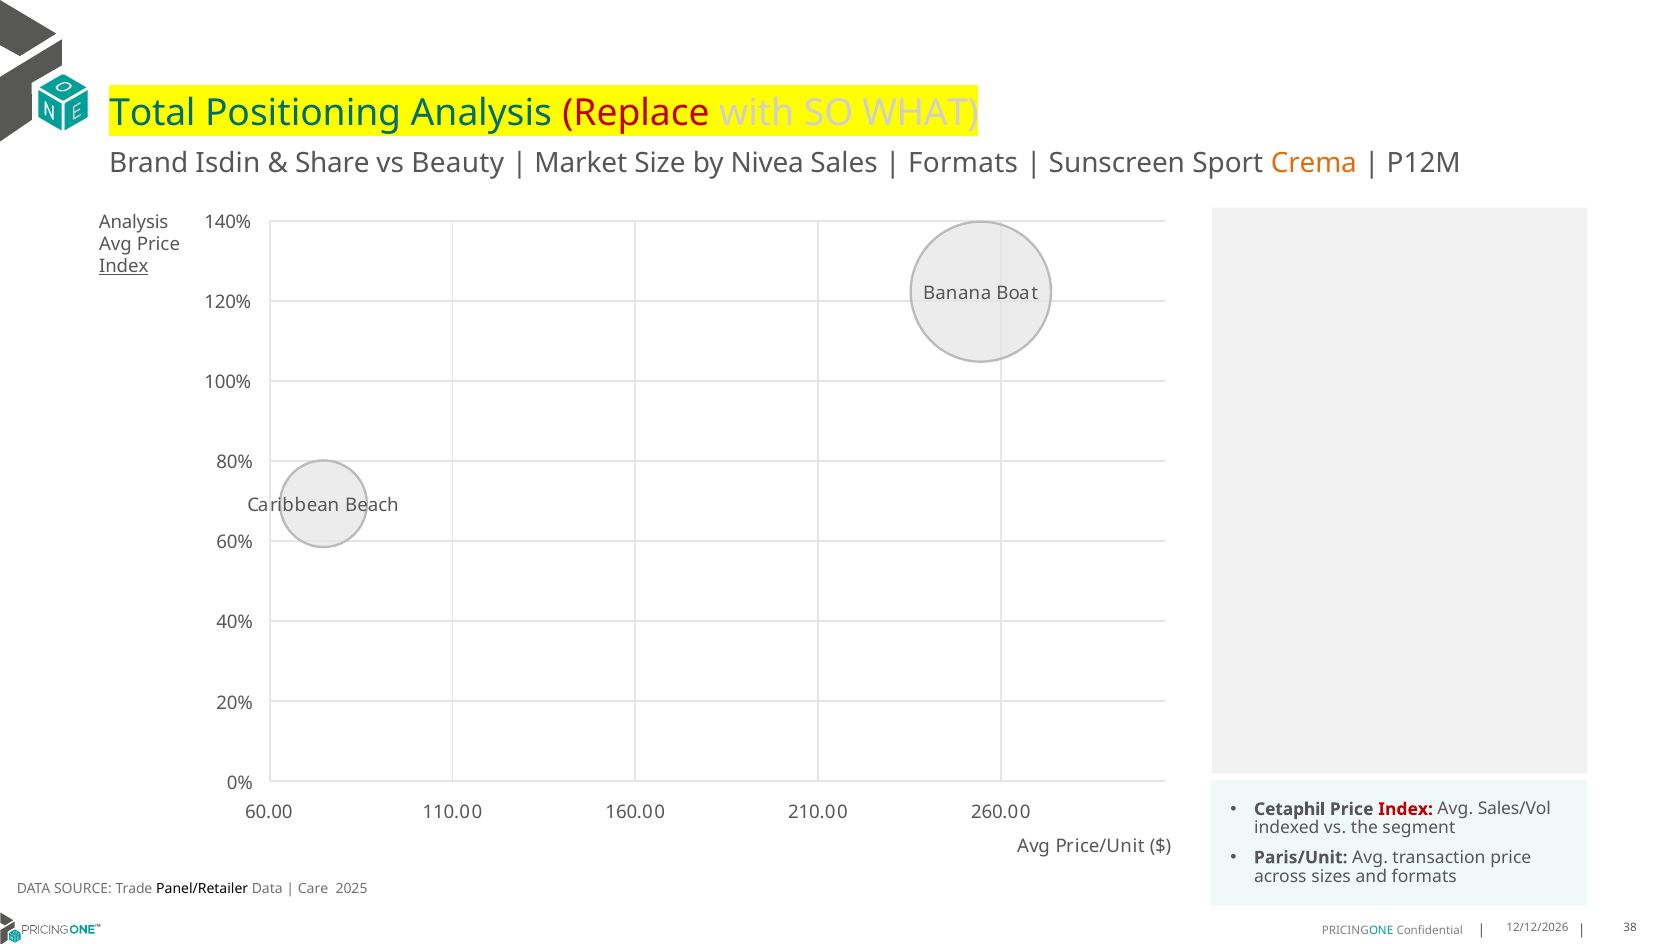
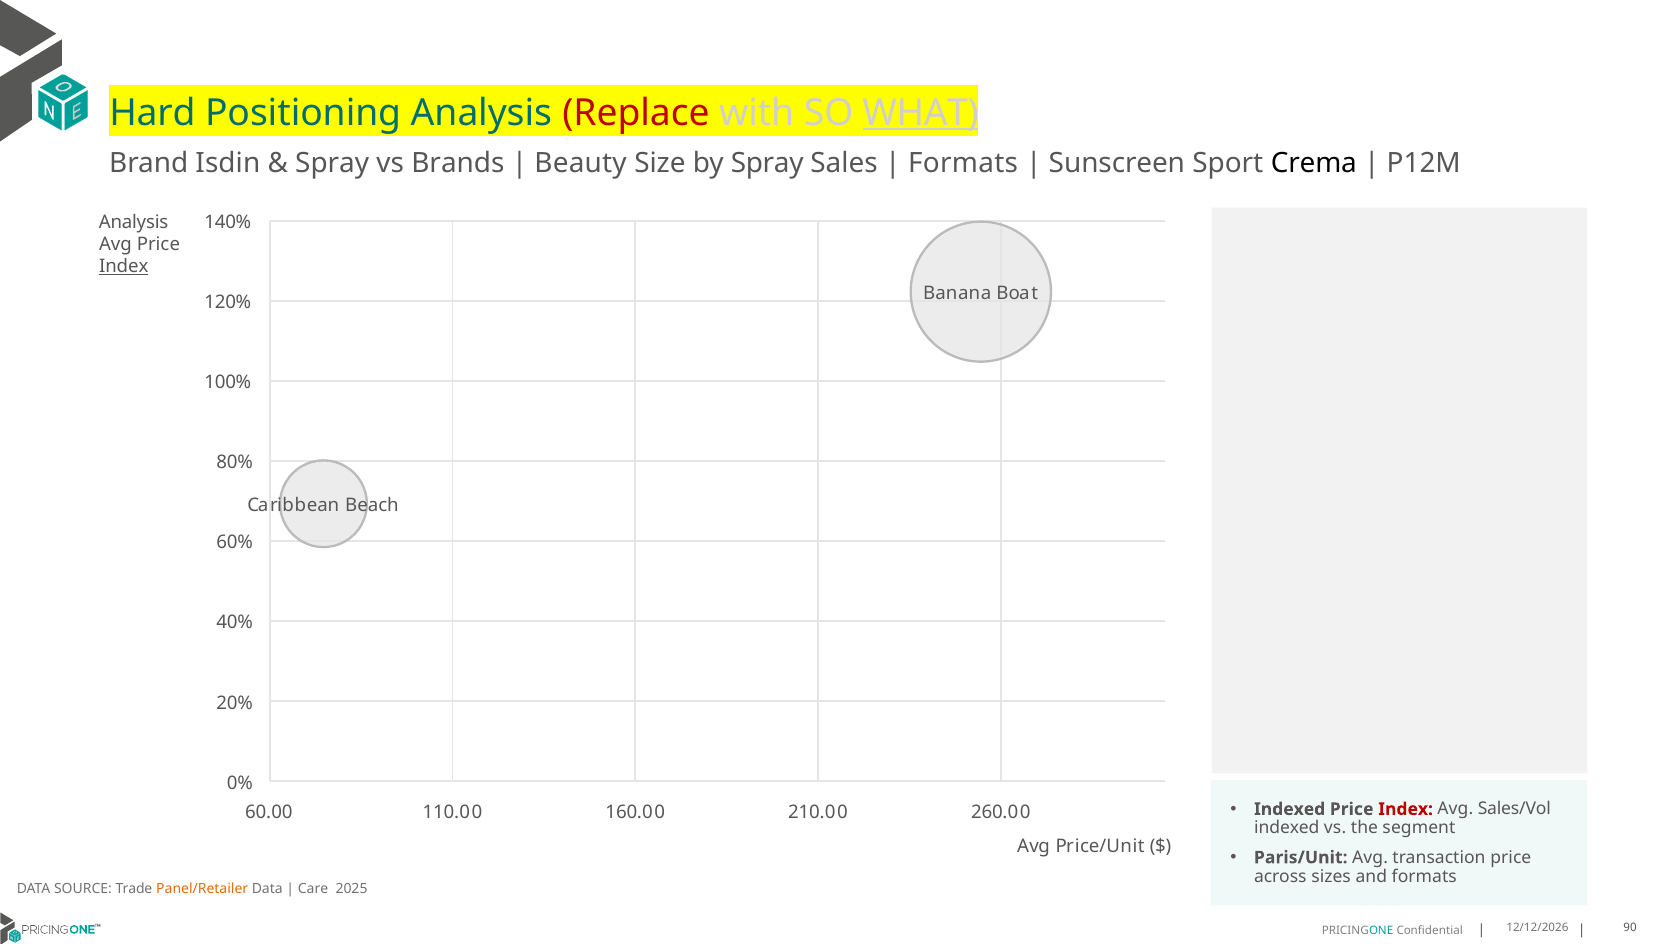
Total: Total -> Hard (152, 113)
WHAT underline: none -> present (921, 113)
Share: Share -> Spray (332, 164)
Beauty: Beauty -> Brands (458, 164)
Market: Market -> Beauty (581, 164)
by Nivea: Nivea -> Spray (767, 164)
Crema colour: orange -> black (1314, 164)
Cetaphil: Cetaphil -> Indexed (1290, 809)
Panel/Retailer colour: black -> orange (202, 889)
38: 38 -> 90 (1630, 928)
